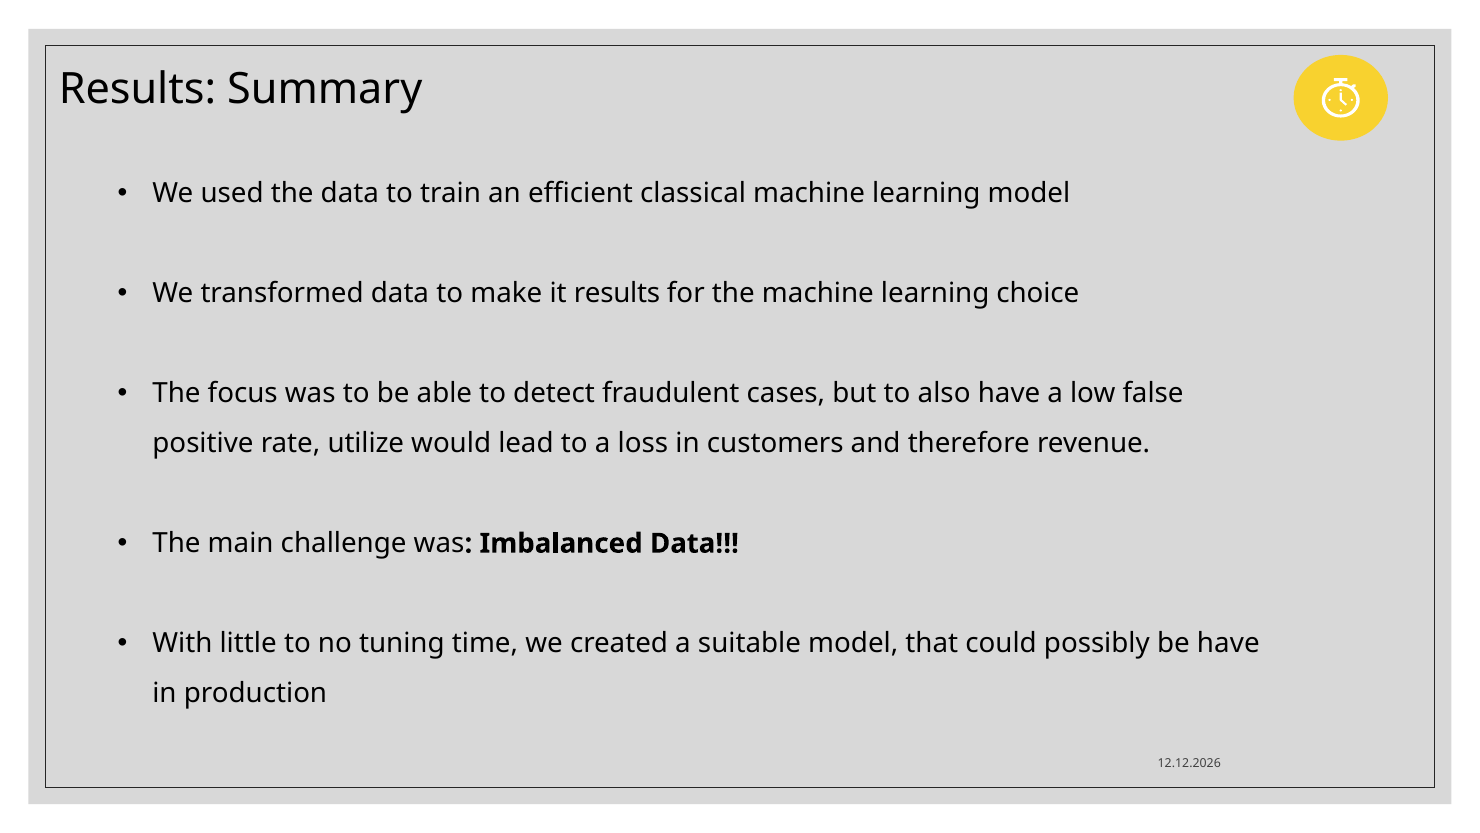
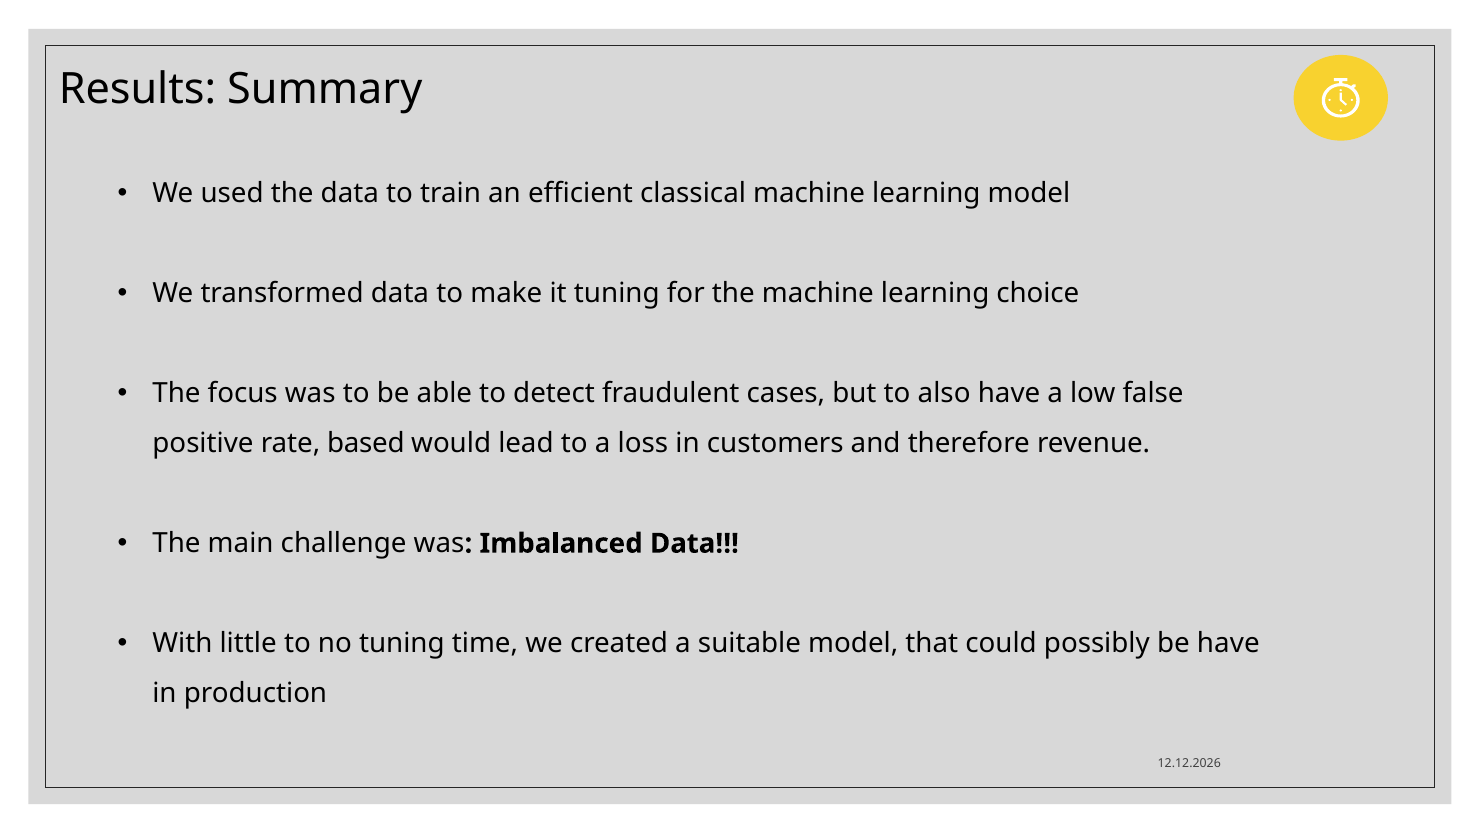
it results: results -> tuning (617, 293)
utilize: utilize -> based (366, 443)
